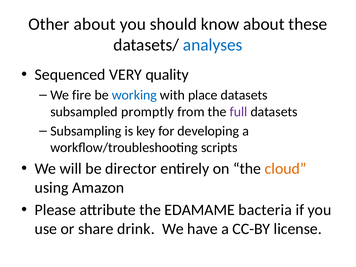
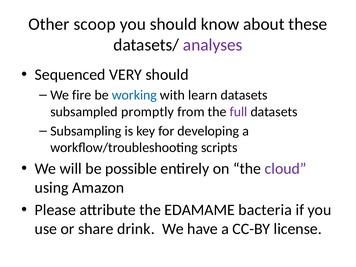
Other about: about -> scoop (95, 24)
analyses colour: blue -> purple (213, 45)
VERY quality: quality -> should (167, 75)
place: place -> learn (203, 95)
director: director -> possible (131, 169)
cloud colour: orange -> purple (286, 169)
